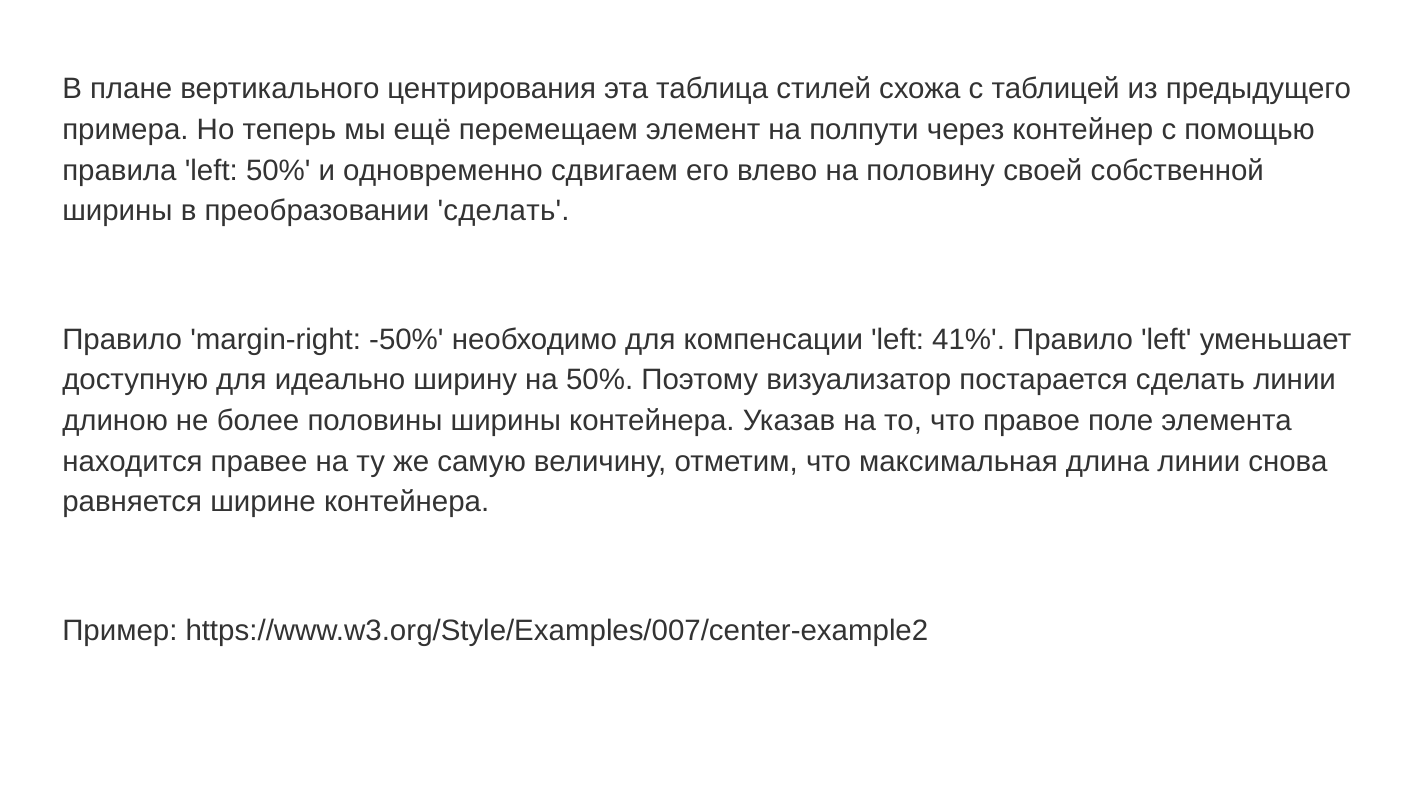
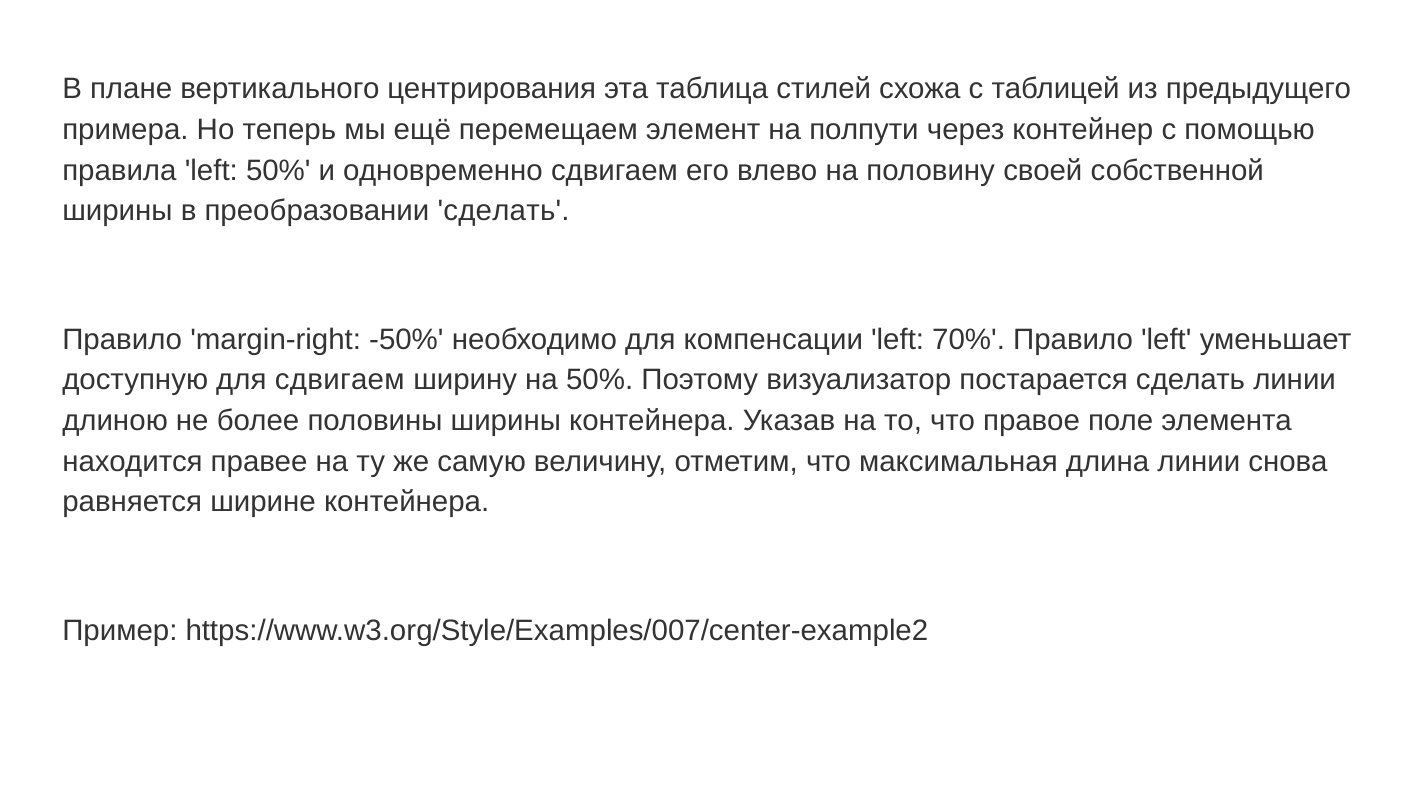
41%: 41% -> 70% (969, 339)
для идеально: идеально -> сдвигаем (340, 380)
